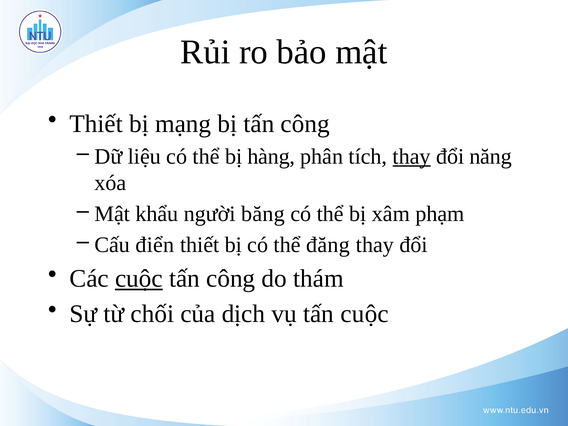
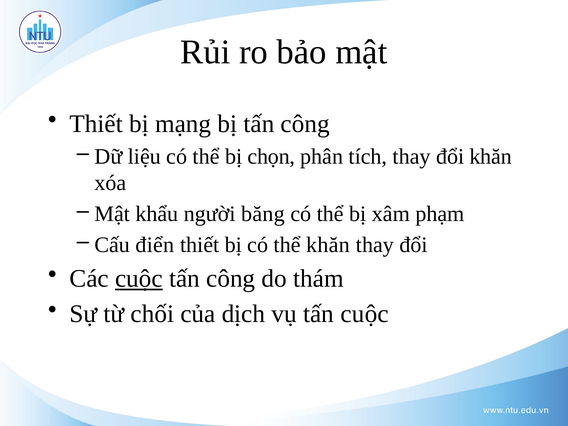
hàng: hàng -> chọn (271, 157)
thay underline: present -> none (412, 157)
đổi năng: năng -> khăn (491, 157)
thể đăng: đăng -> khăn (328, 245)
